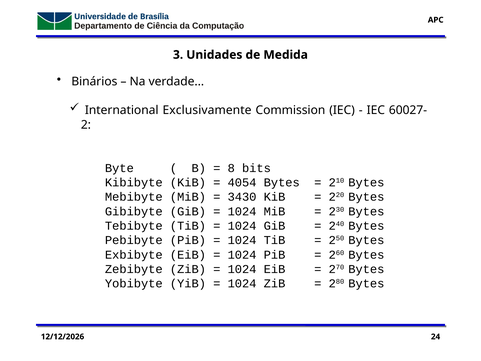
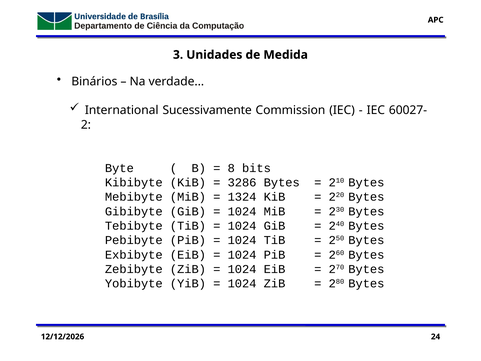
Exclusivamente: Exclusivamente -> Sucessivamente (207, 110)
4054: 4054 -> 3286 (242, 182)
3430: 3430 -> 1324 (242, 197)
